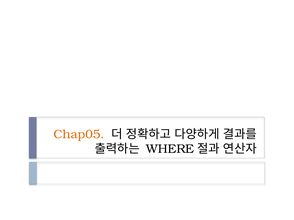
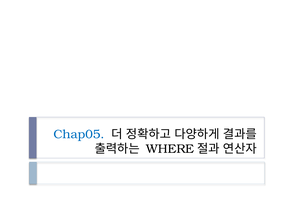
Chap05 colour: orange -> blue (79, 135)
